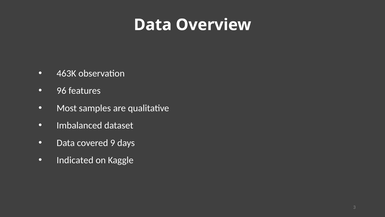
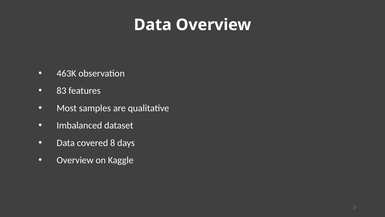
96: 96 -> 83 (61, 91)
9: 9 -> 8 (113, 143)
Indicated: Indicated -> Overview (75, 160)
